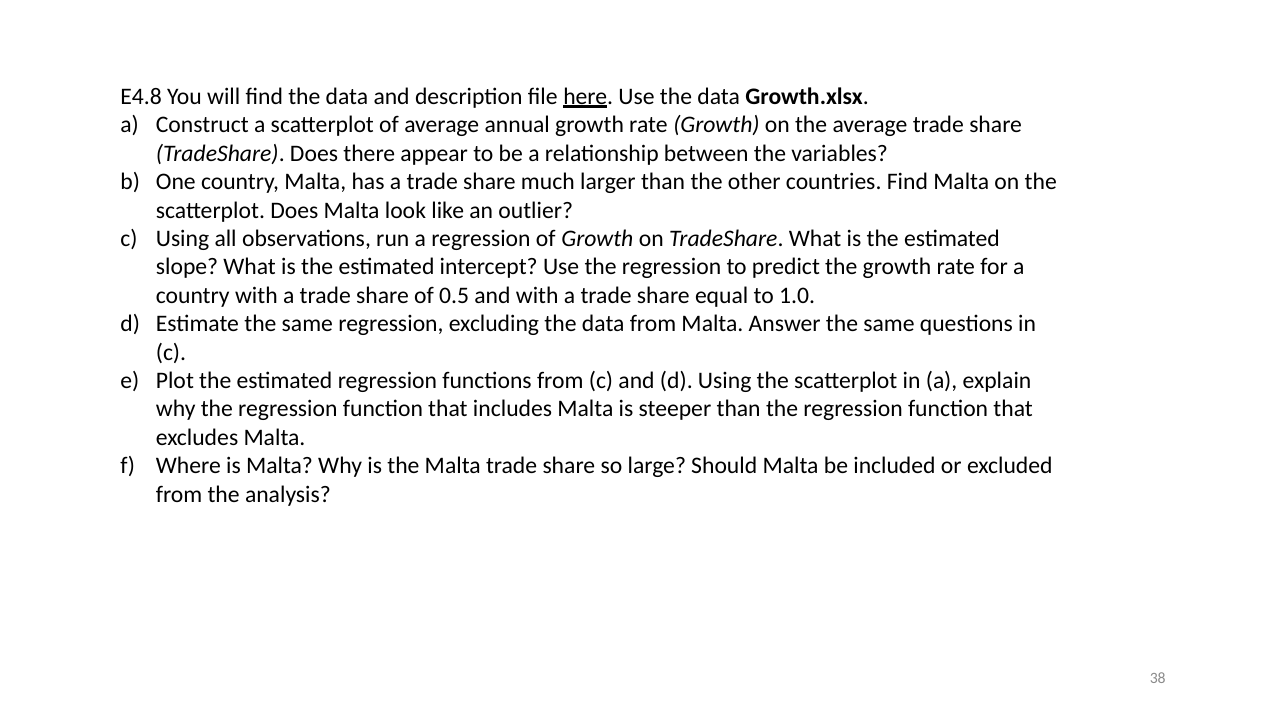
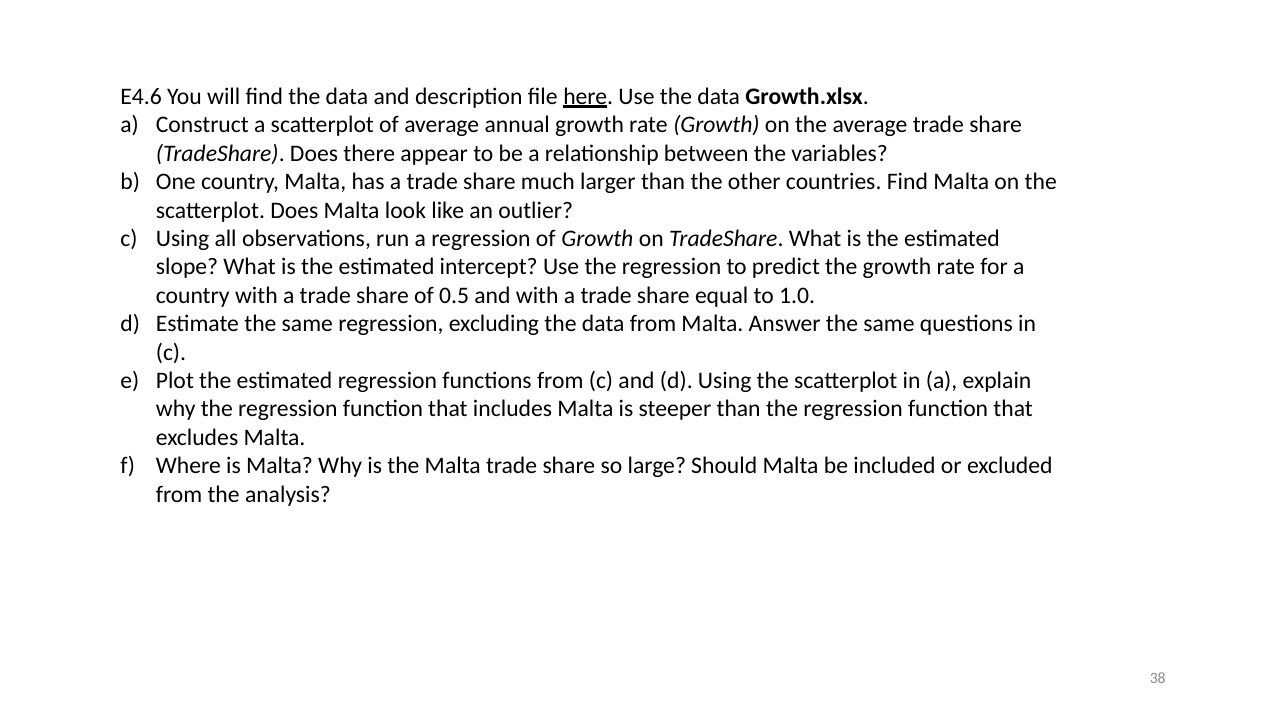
E4.8: E4.8 -> E4.6 (141, 96)
